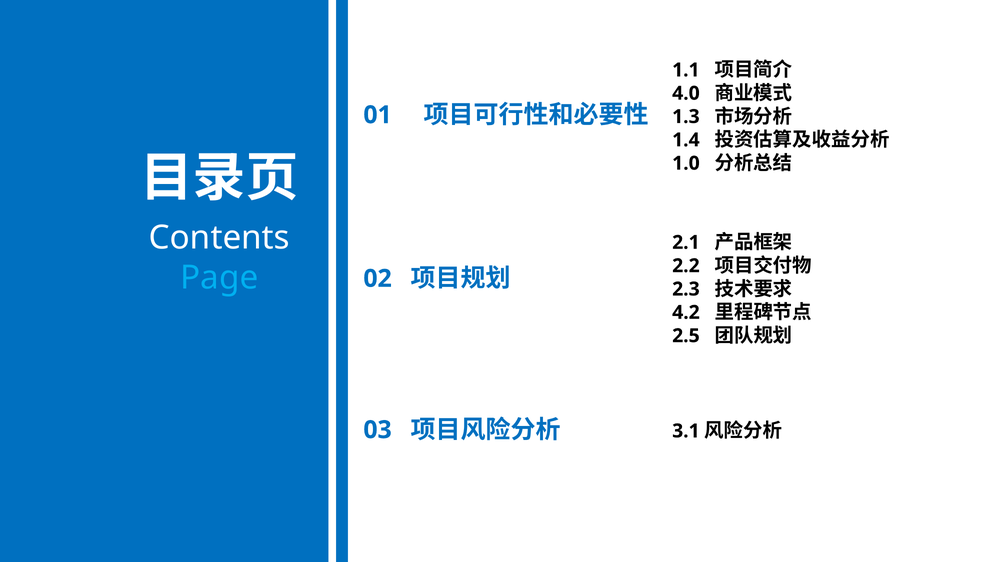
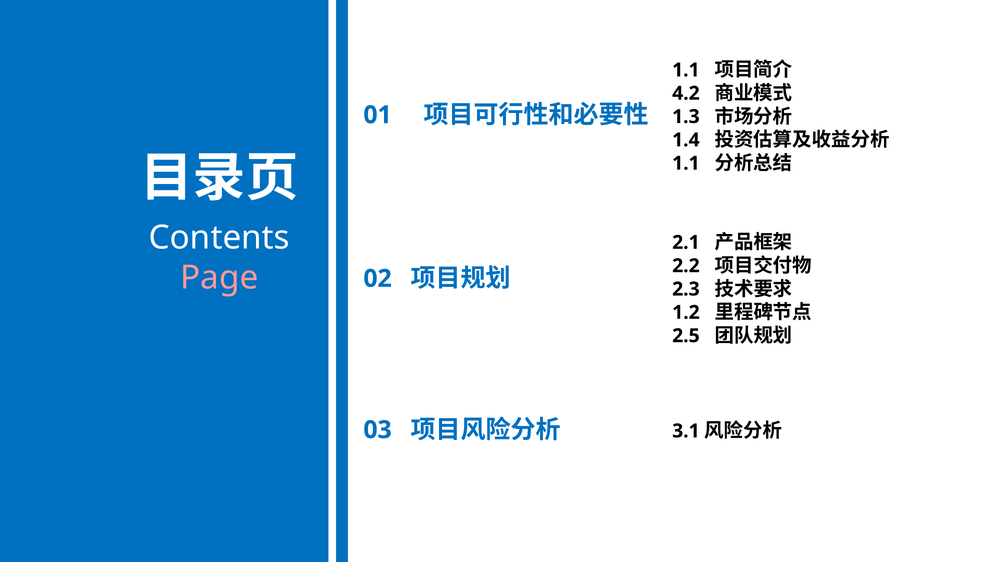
4.0: 4.0 -> 4.2 (686, 93)
1.0: 1.0 -> 1.1 (686, 163)
Page colour: light blue -> pink (219, 278)
4.2: 4.2 -> 1.2 (686, 312)
